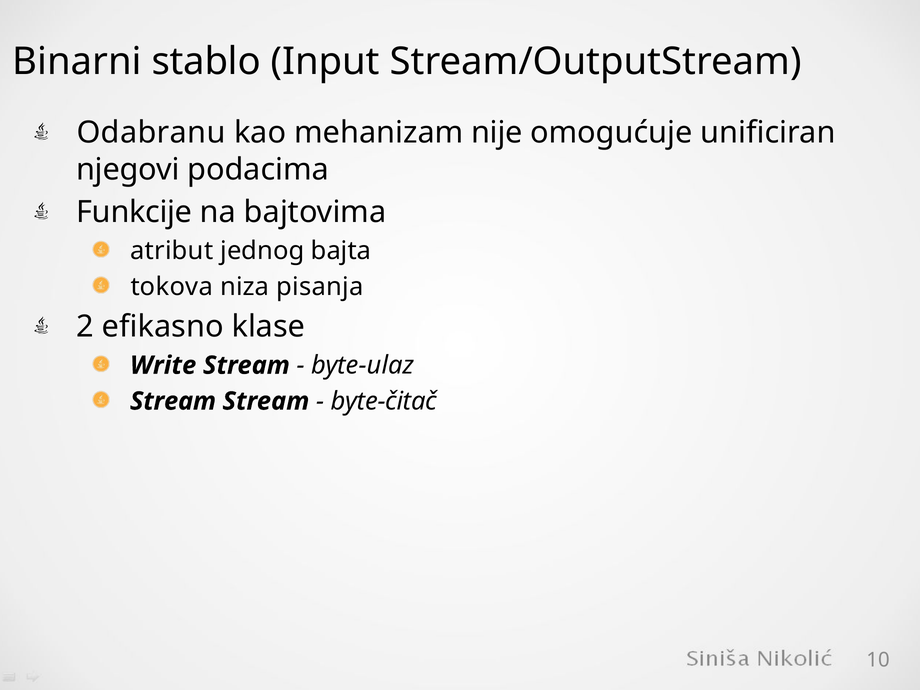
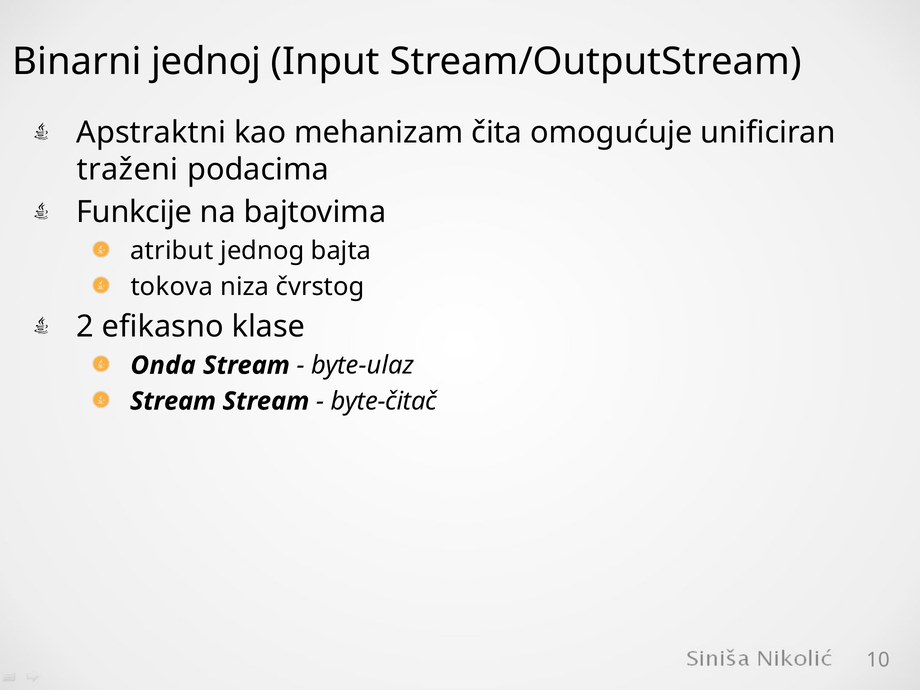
stablo: stablo -> jednoj (206, 62)
Odabranu: Odabranu -> Apstraktni (151, 133)
nije: nije -> čita (497, 133)
njegovi: njegovi -> traženi (128, 169)
pisanja: pisanja -> čvrstog (320, 287)
Write: Write -> Onda (163, 365)
